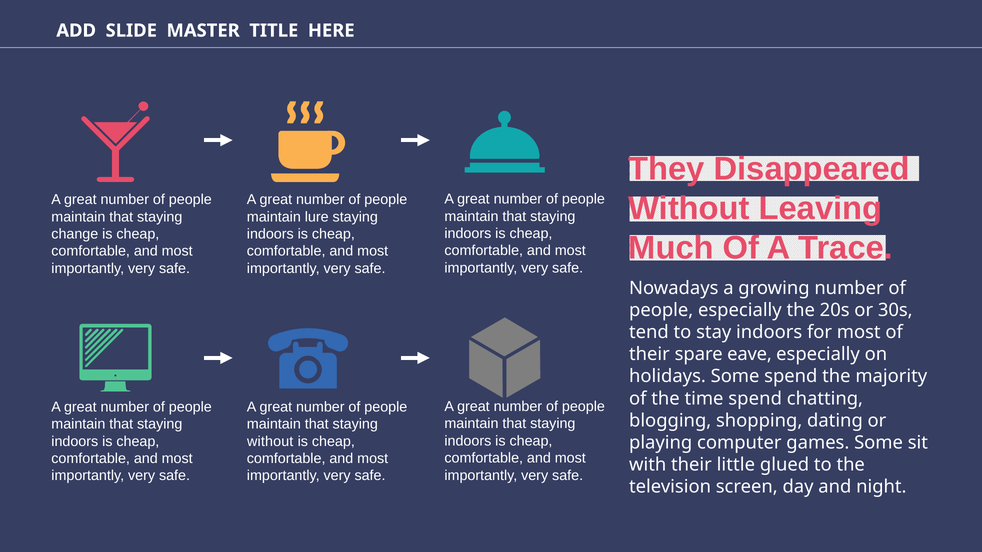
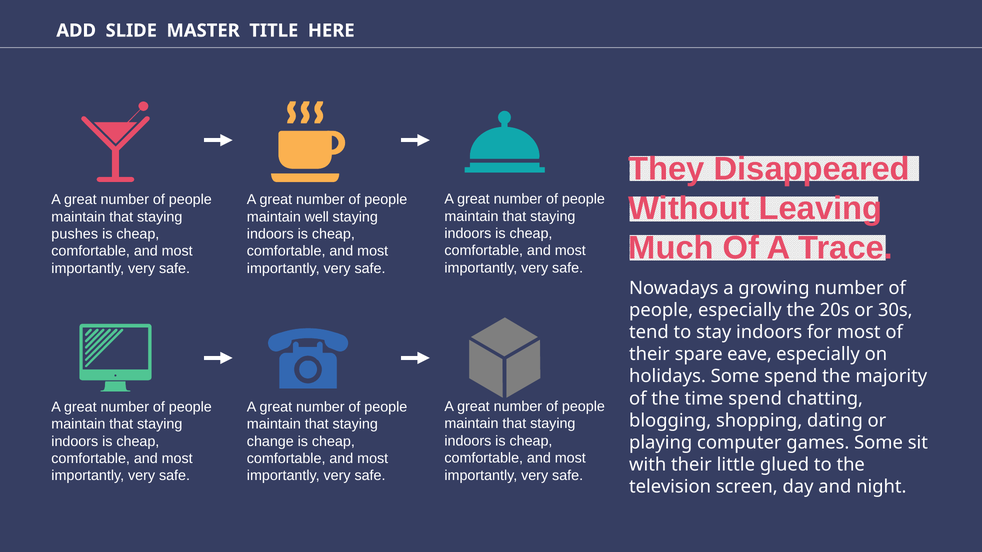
lure: lure -> well (317, 217)
change: change -> pushes (75, 234)
without: without -> change (270, 442)
